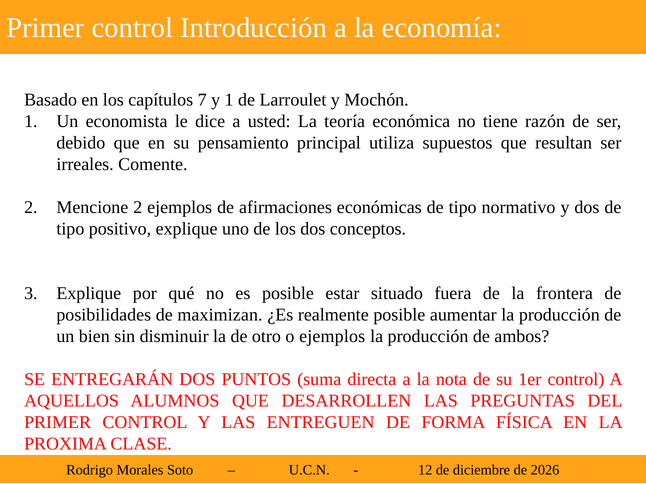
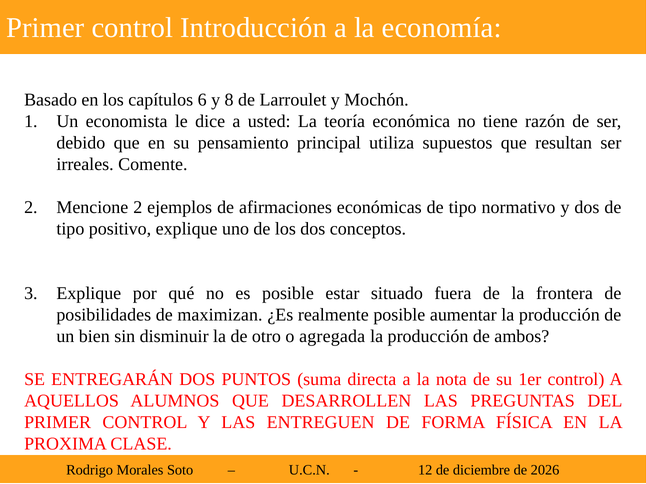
7: 7 -> 6 (202, 100)
y 1: 1 -> 8 (229, 100)
o ejemplos: ejemplos -> agregada (332, 337)
